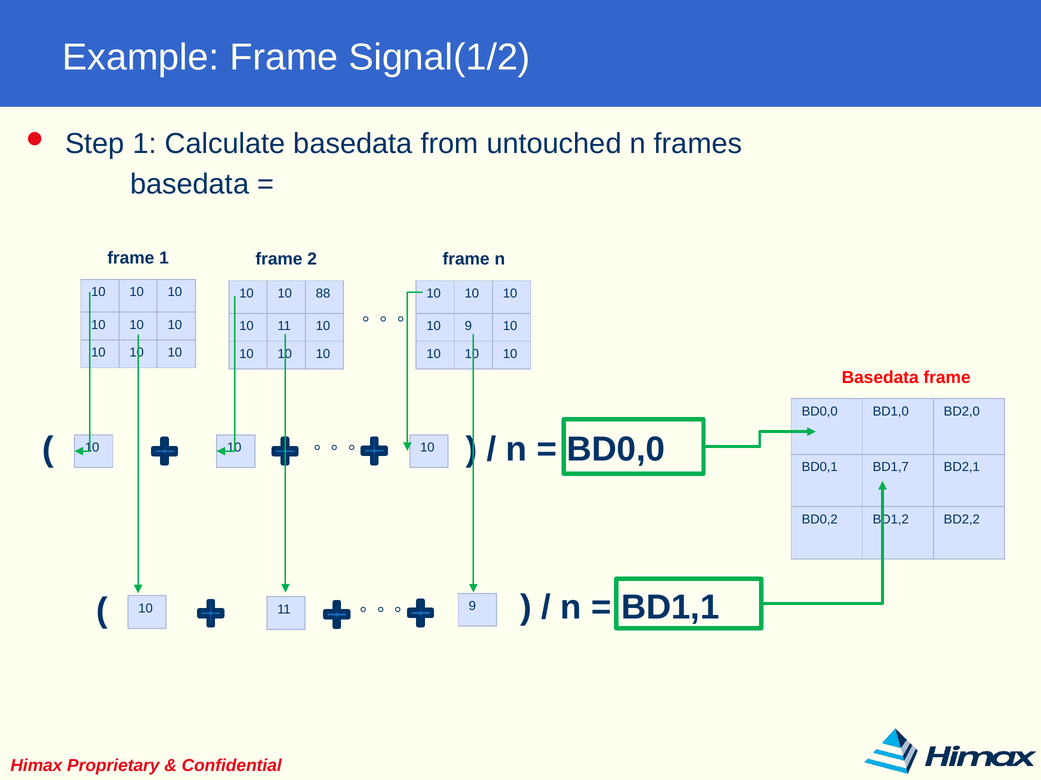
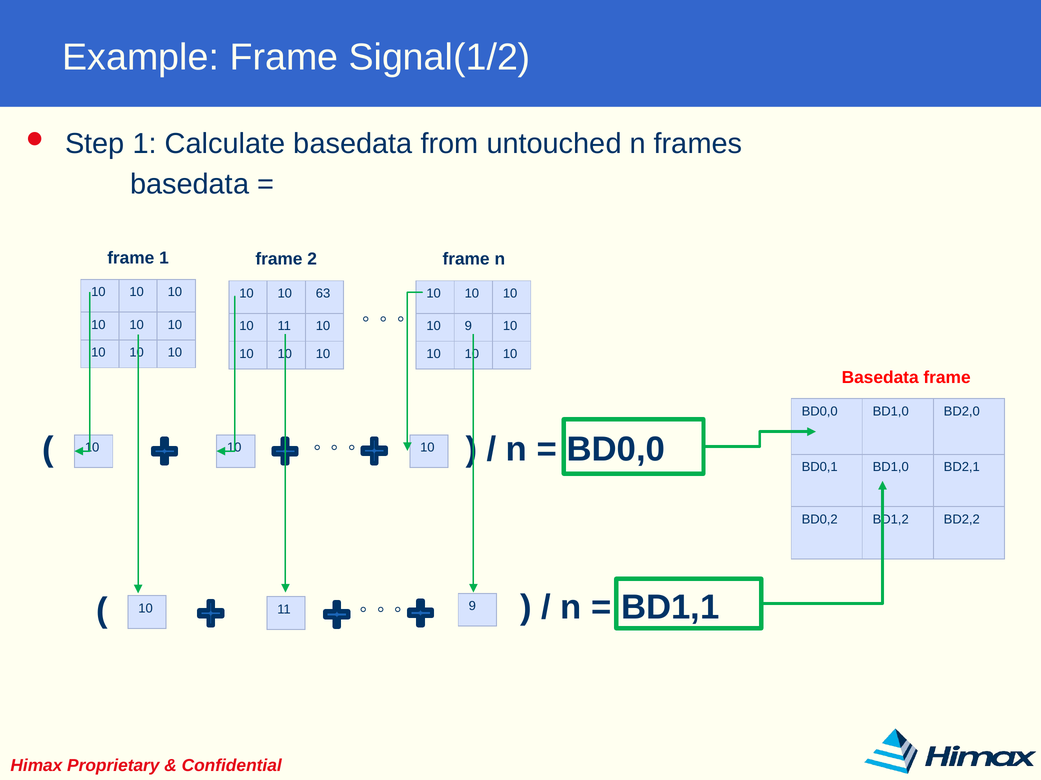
88: 88 -> 63 (323, 294)
BD0,1 BD1,7: BD1,7 -> BD1,0 (891, 468)
